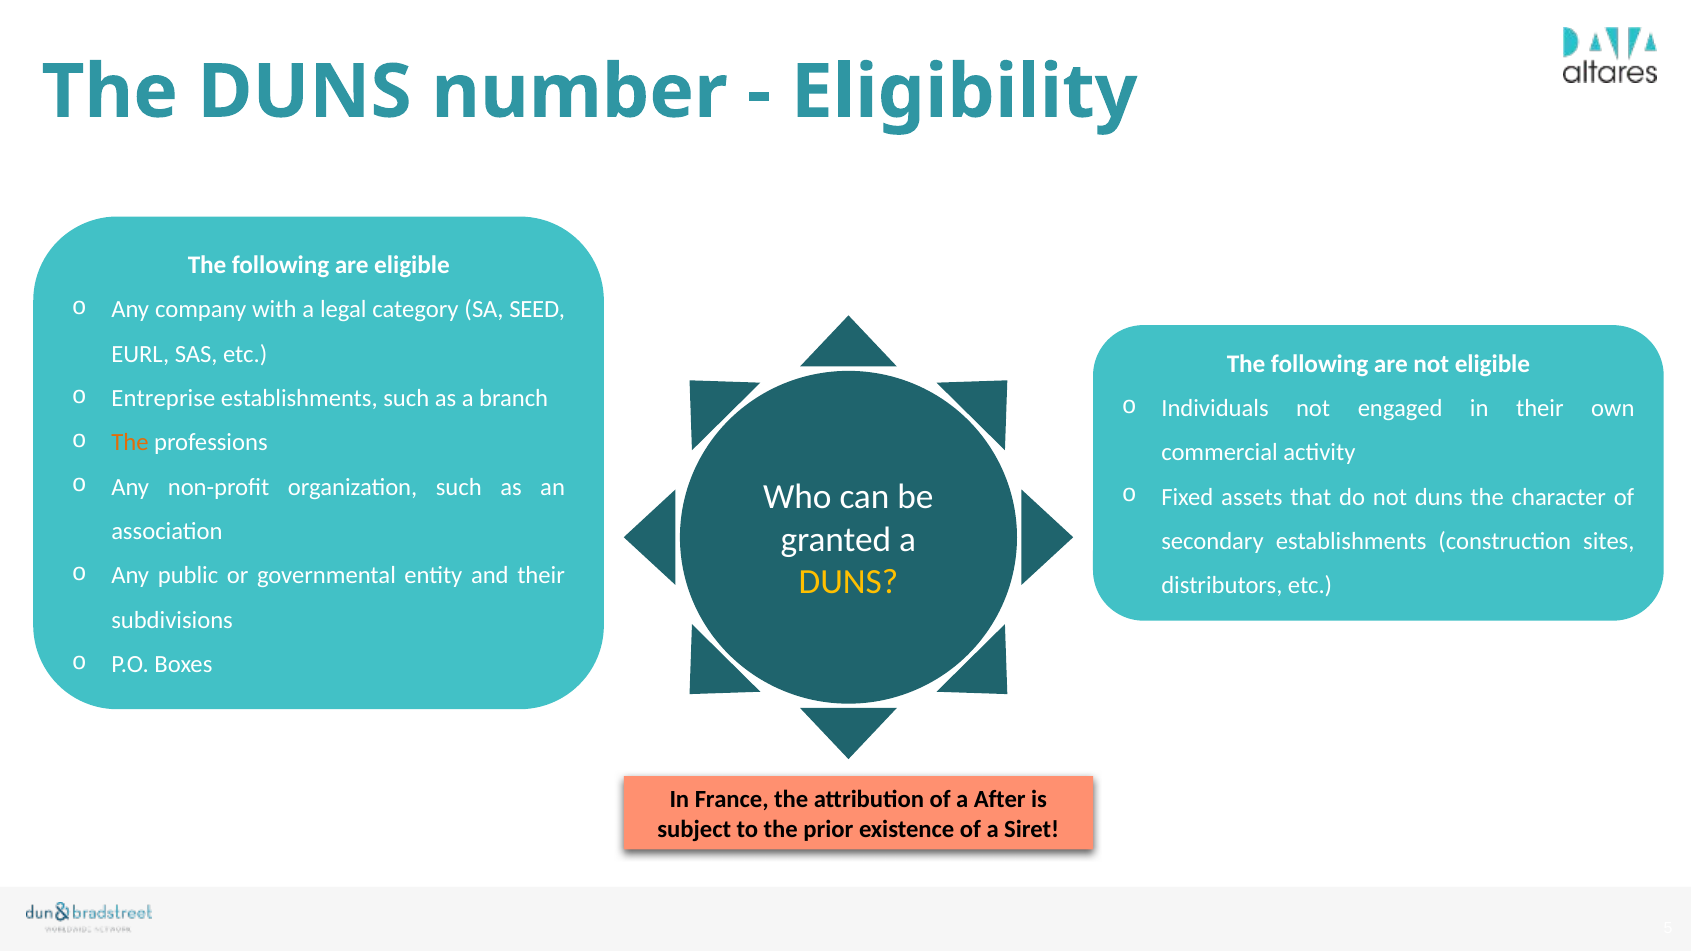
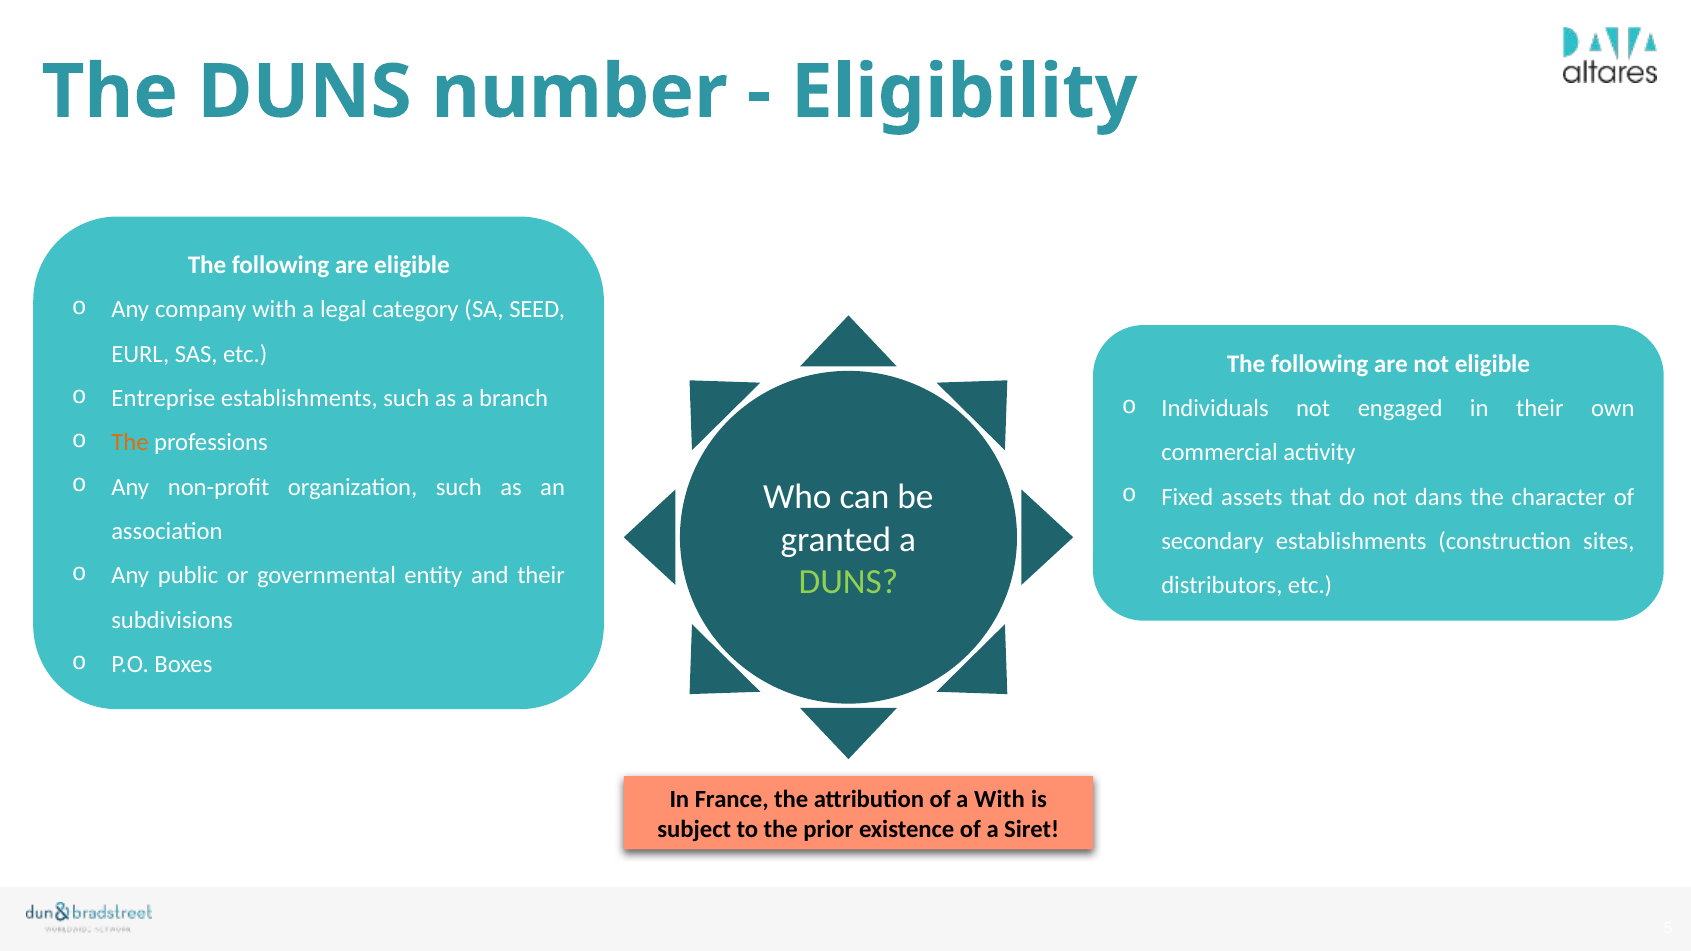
not duns: duns -> dans (1439, 497)
DUNS colour: yellow -> light green (848, 582)
a After: After -> With (1000, 800)
